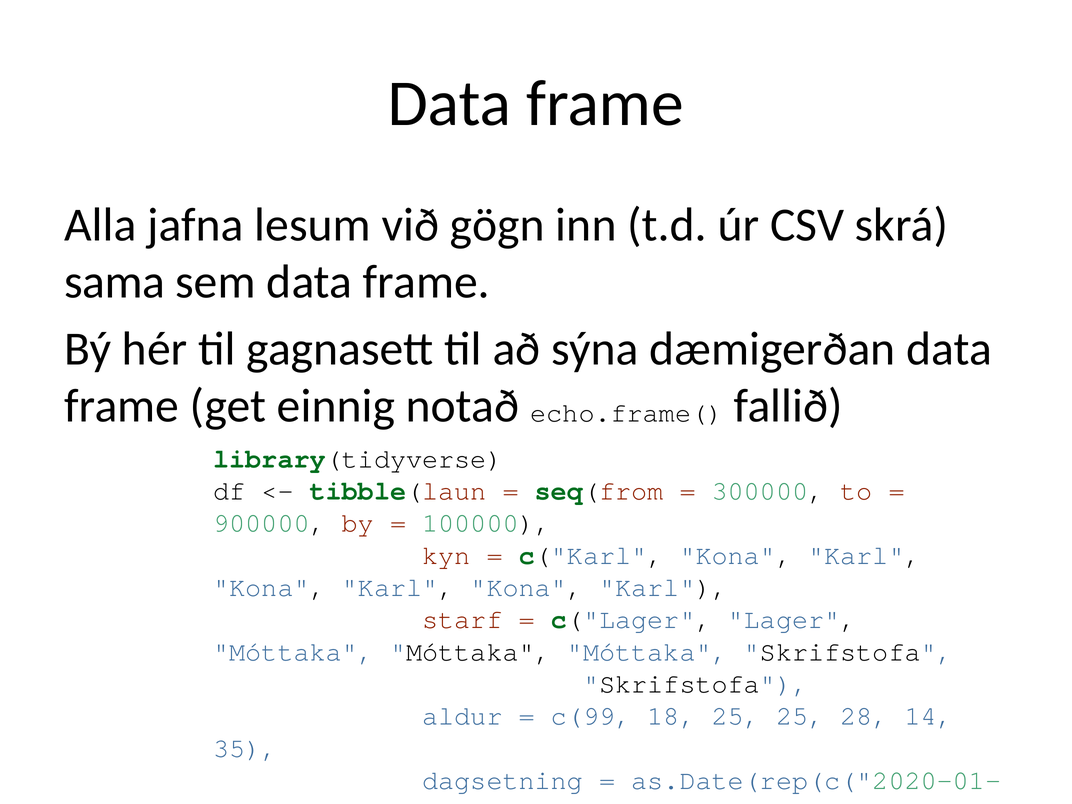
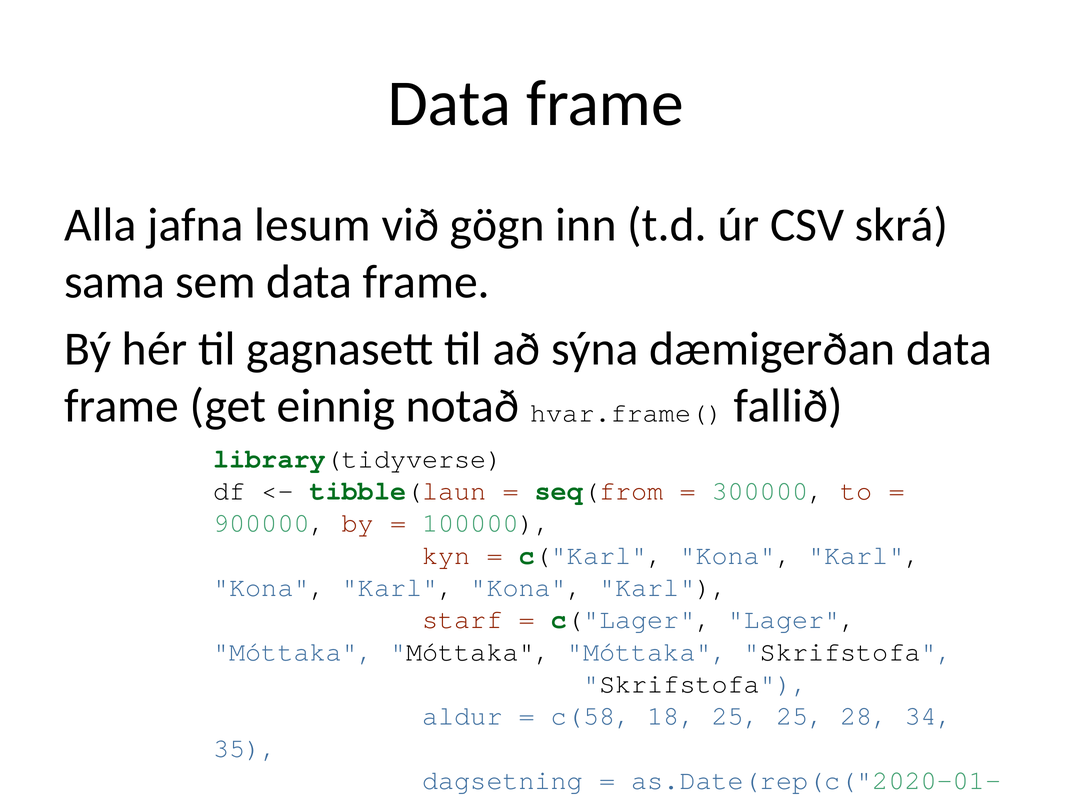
echo.frame(: echo.frame( -> hvar.frame( (627, 413)
c(99: c(99 -> c(58 (591, 716)
14: 14 -> 34 (929, 716)
